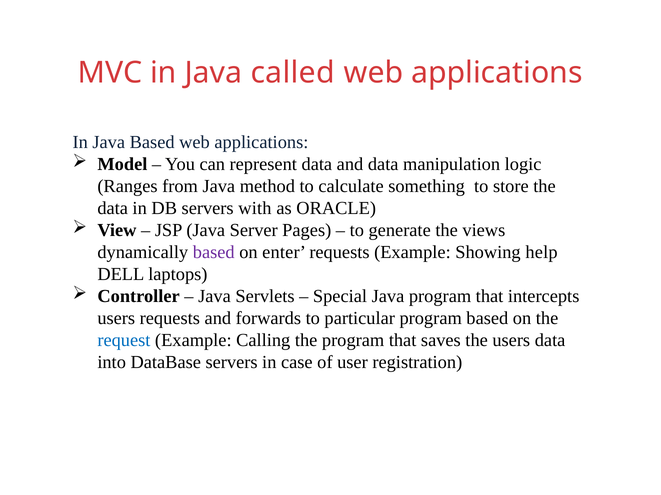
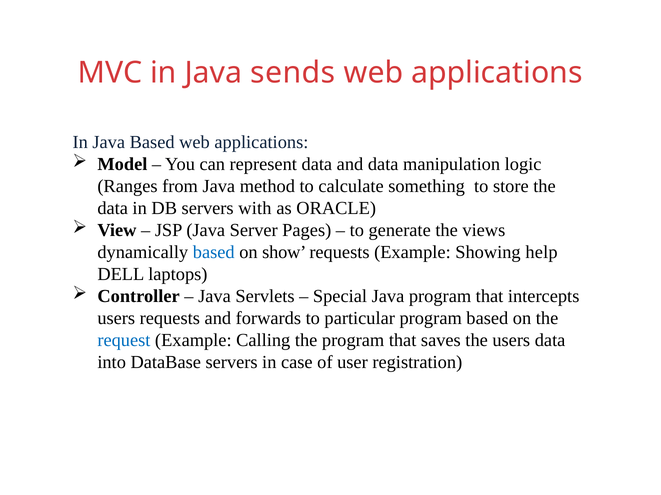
called: called -> sends (293, 73)
based colour: purple -> blue (214, 252)
enter: enter -> show (284, 252)
